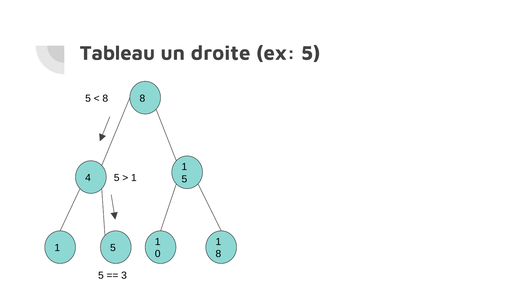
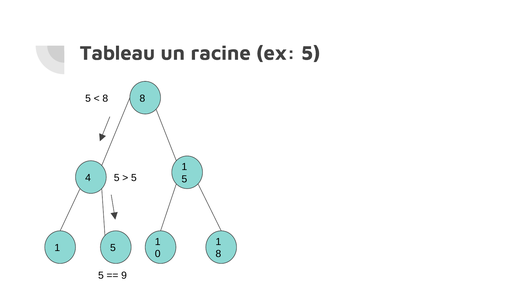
droite: droite -> racine (221, 53)
1: 1 -> 5 (134, 178)
3: 3 -> 9 (124, 275)
